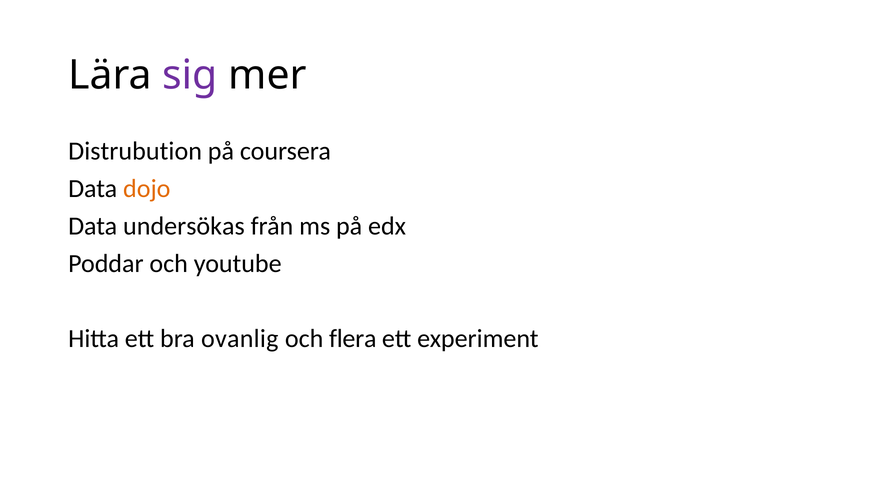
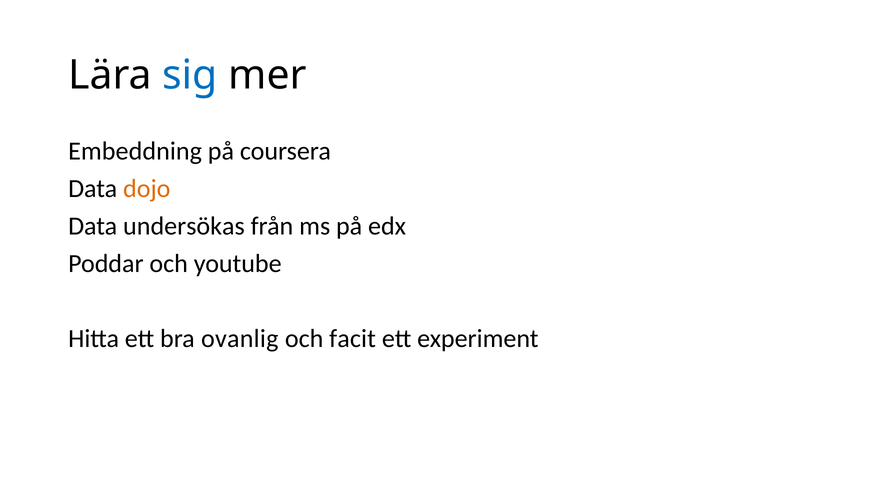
sig colour: purple -> blue (190, 75)
Distrubution: Distrubution -> Embeddning (135, 151)
flera: flera -> facit (353, 339)
